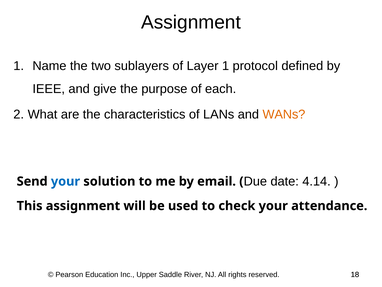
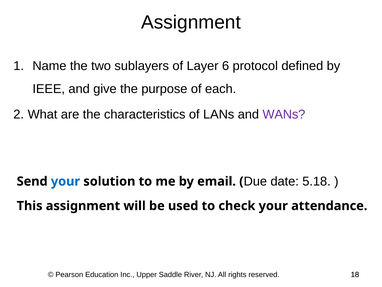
Layer 1: 1 -> 6 (226, 66)
WANs colour: orange -> purple (284, 114)
4.14: 4.14 -> 5.18 (316, 181)
